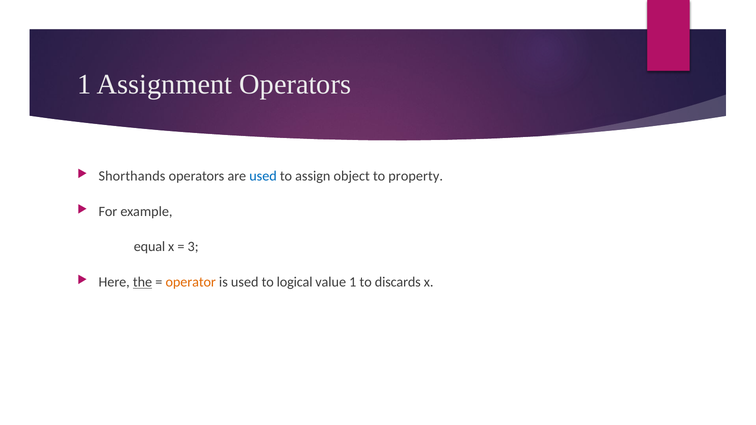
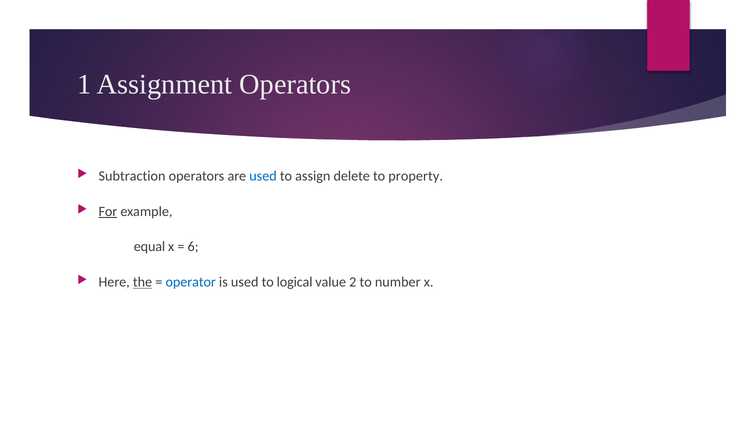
Shorthands: Shorthands -> Subtraction (132, 176)
object: object -> delete (352, 176)
For underline: none -> present (108, 212)
3: 3 -> 6 (193, 247)
operator colour: orange -> blue (191, 282)
value 1: 1 -> 2 (353, 282)
discards: discards -> number (398, 282)
